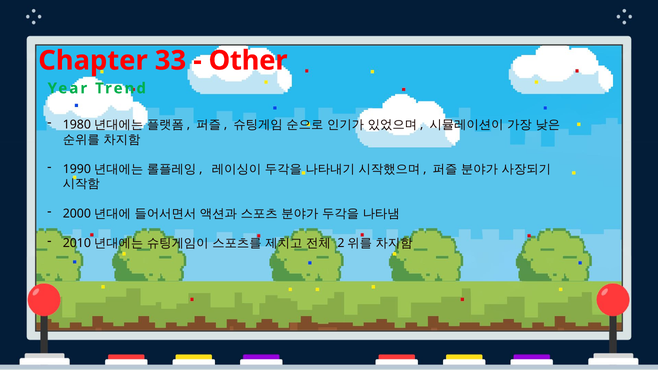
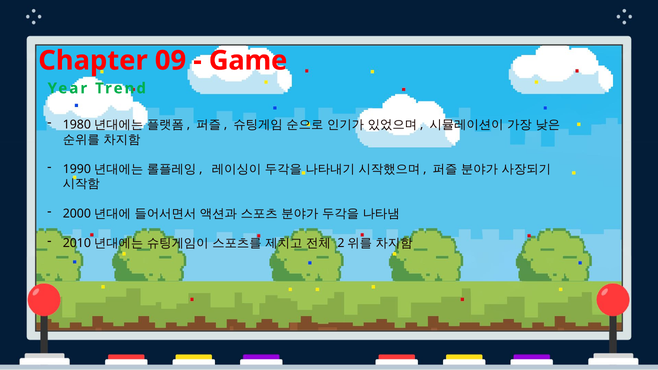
33: 33 -> 09 (171, 61)
Other: Other -> Game (248, 61)
